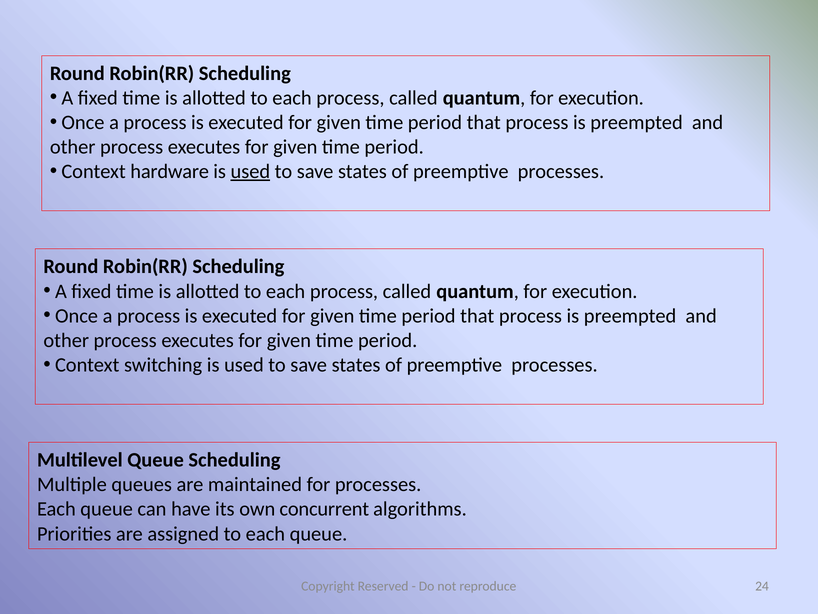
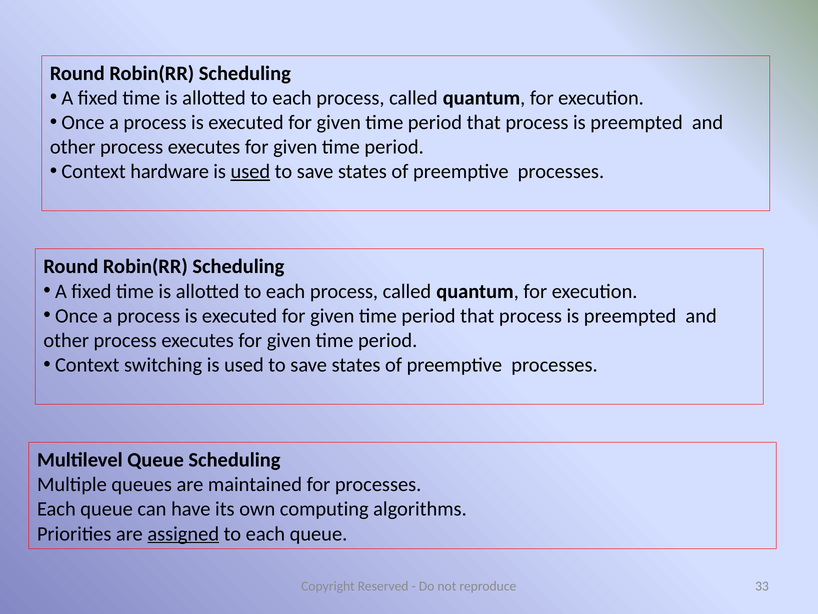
concurrent: concurrent -> computing (324, 509)
assigned underline: none -> present (183, 533)
24: 24 -> 33 (762, 586)
